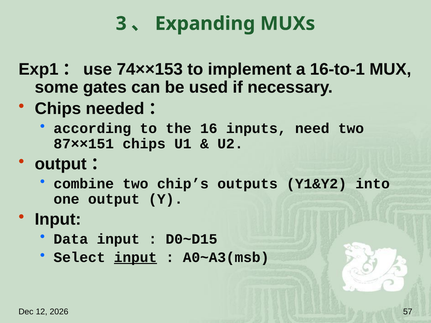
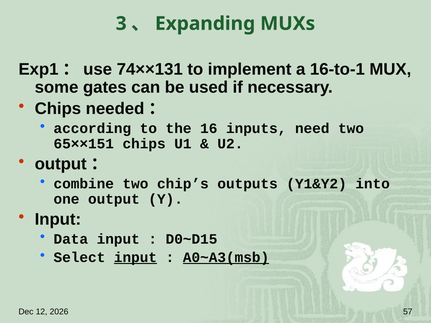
74××153: 74××153 -> 74××131 (150, 69)
87××151: 87××151 -> 65××151 (84, 144)
A0~A3(msb underline: none -> present (226, 258)
